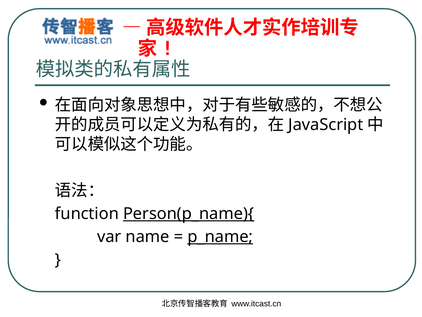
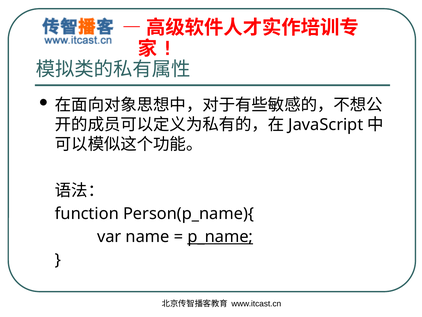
Person(p_name){ underline: present -> none (189, 213)
